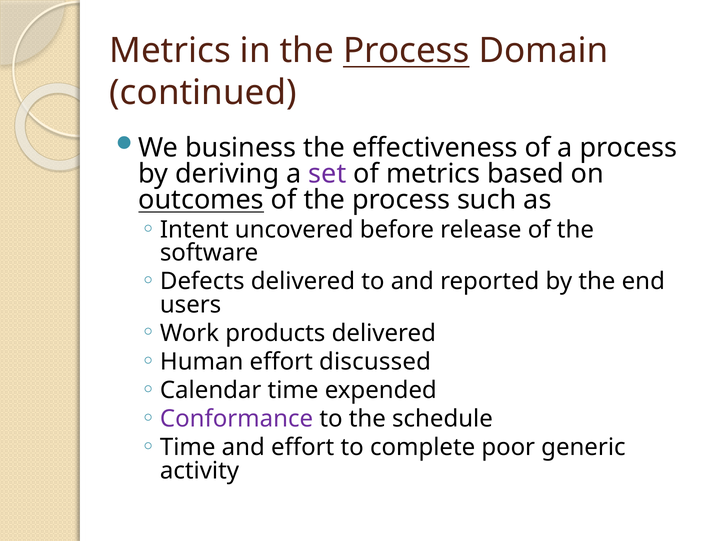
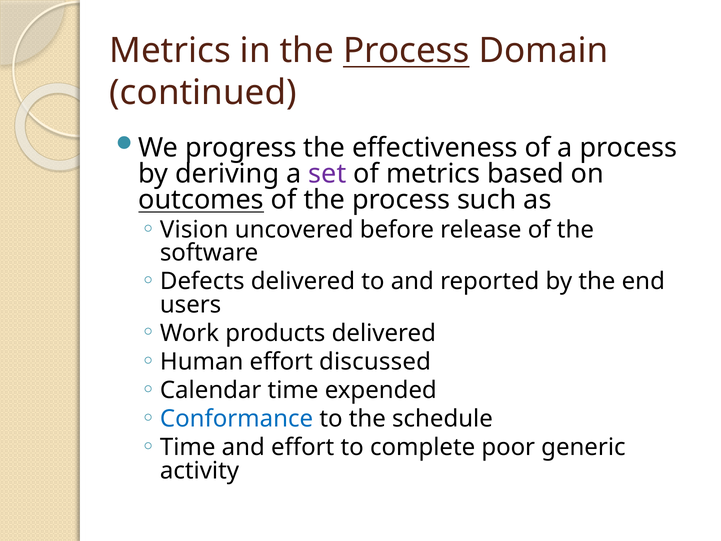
business: business -> progress (241, 148)
Intent: Intent -> Vision (194, 230)
Conformance colour: purple -> blue (237, 419)
